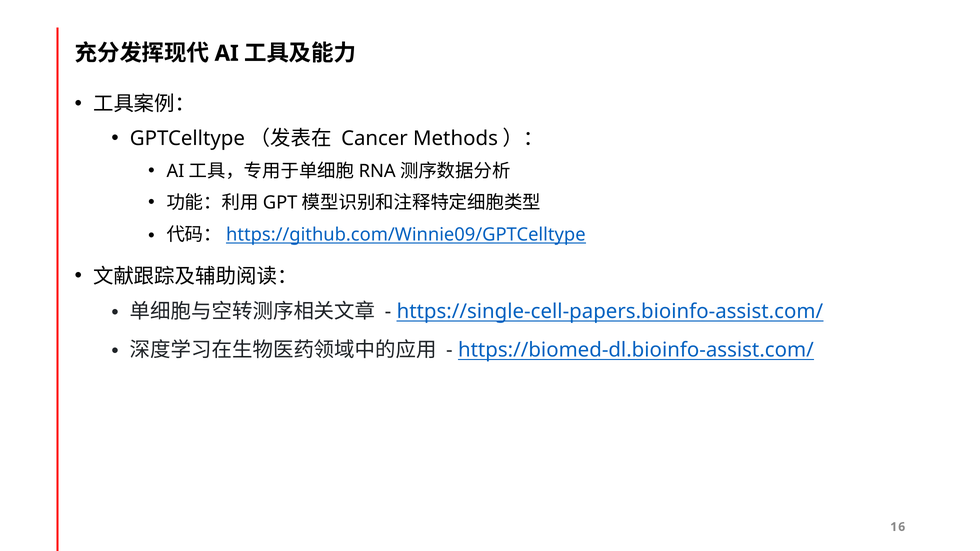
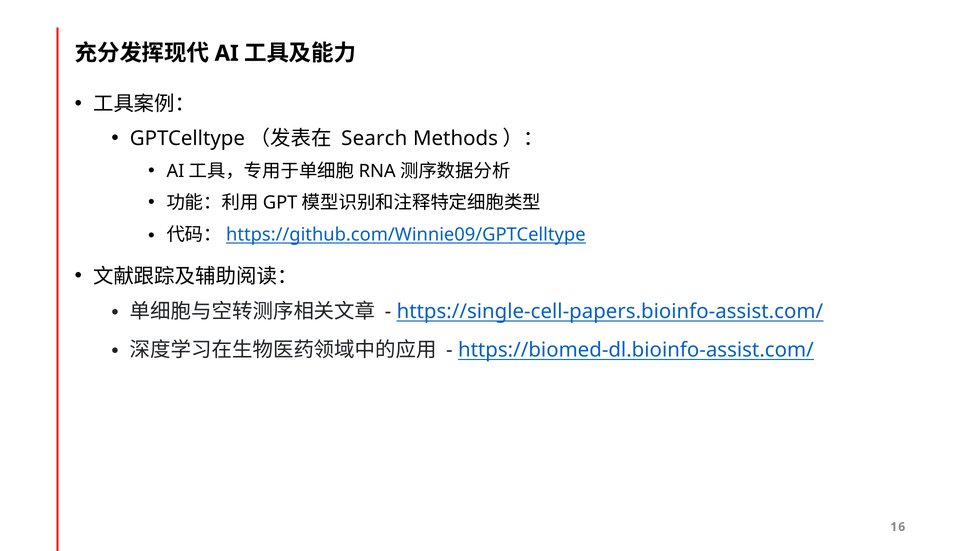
Cancer: Cancer -> Search (374, 139)
